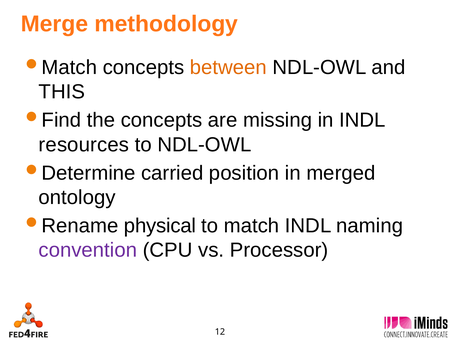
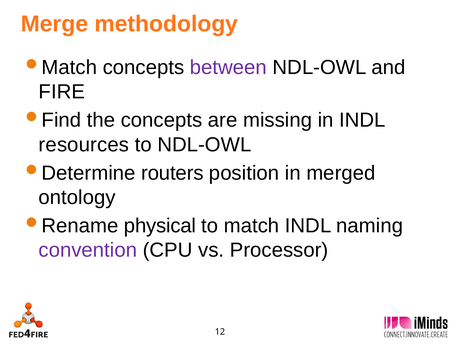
between colour: orange -> purple (228, 67)
THIS: THIS -> FIRE (62, 92)
carried: carried -> routers (172, 173)
